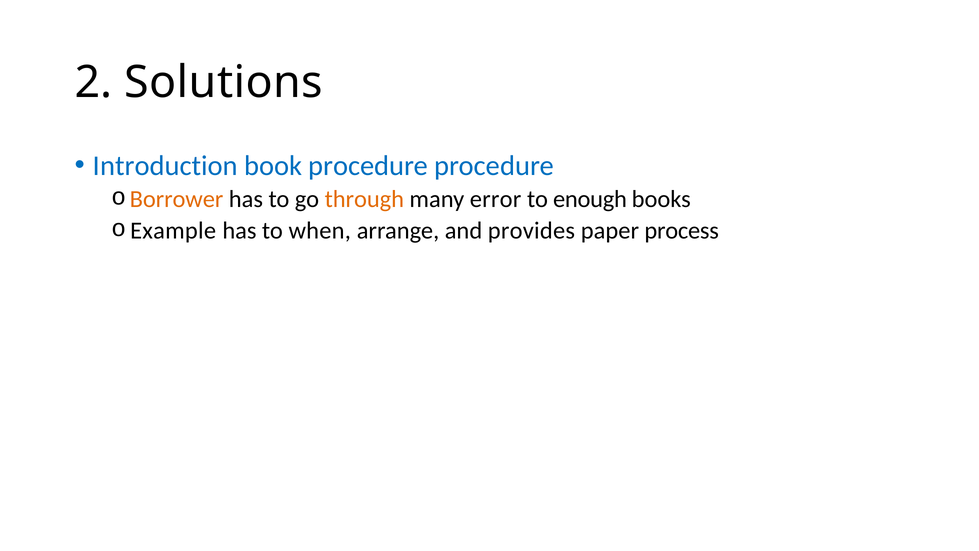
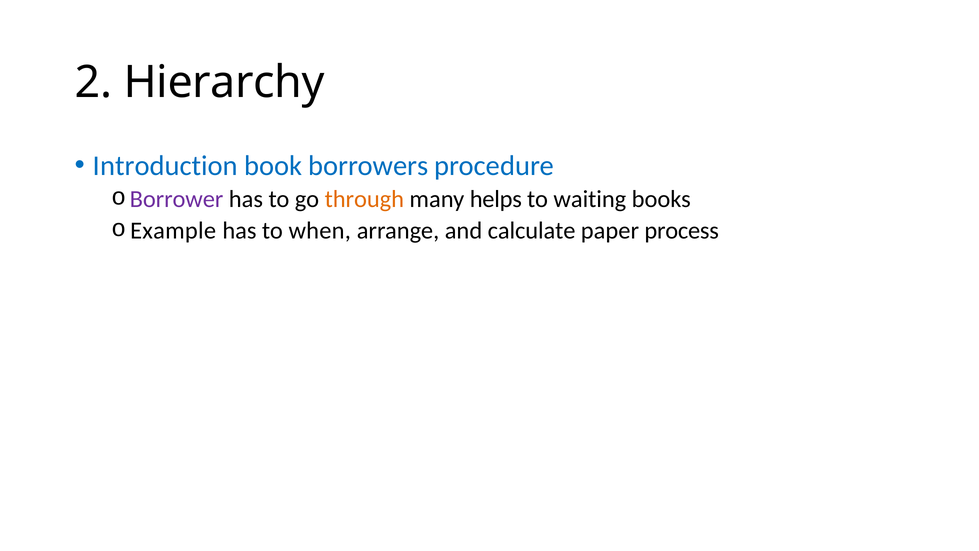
Solutions: Solutions -> Hierarchy (224, 82)
book procedure: procedure -> borrowers (368, 166)
Borrower colour: orange -> purple (177, 199)
error: error -> helps (496, 199)
enough: enough -> waiting (590, 199)
provides: provides -> calculate (532, 231)
